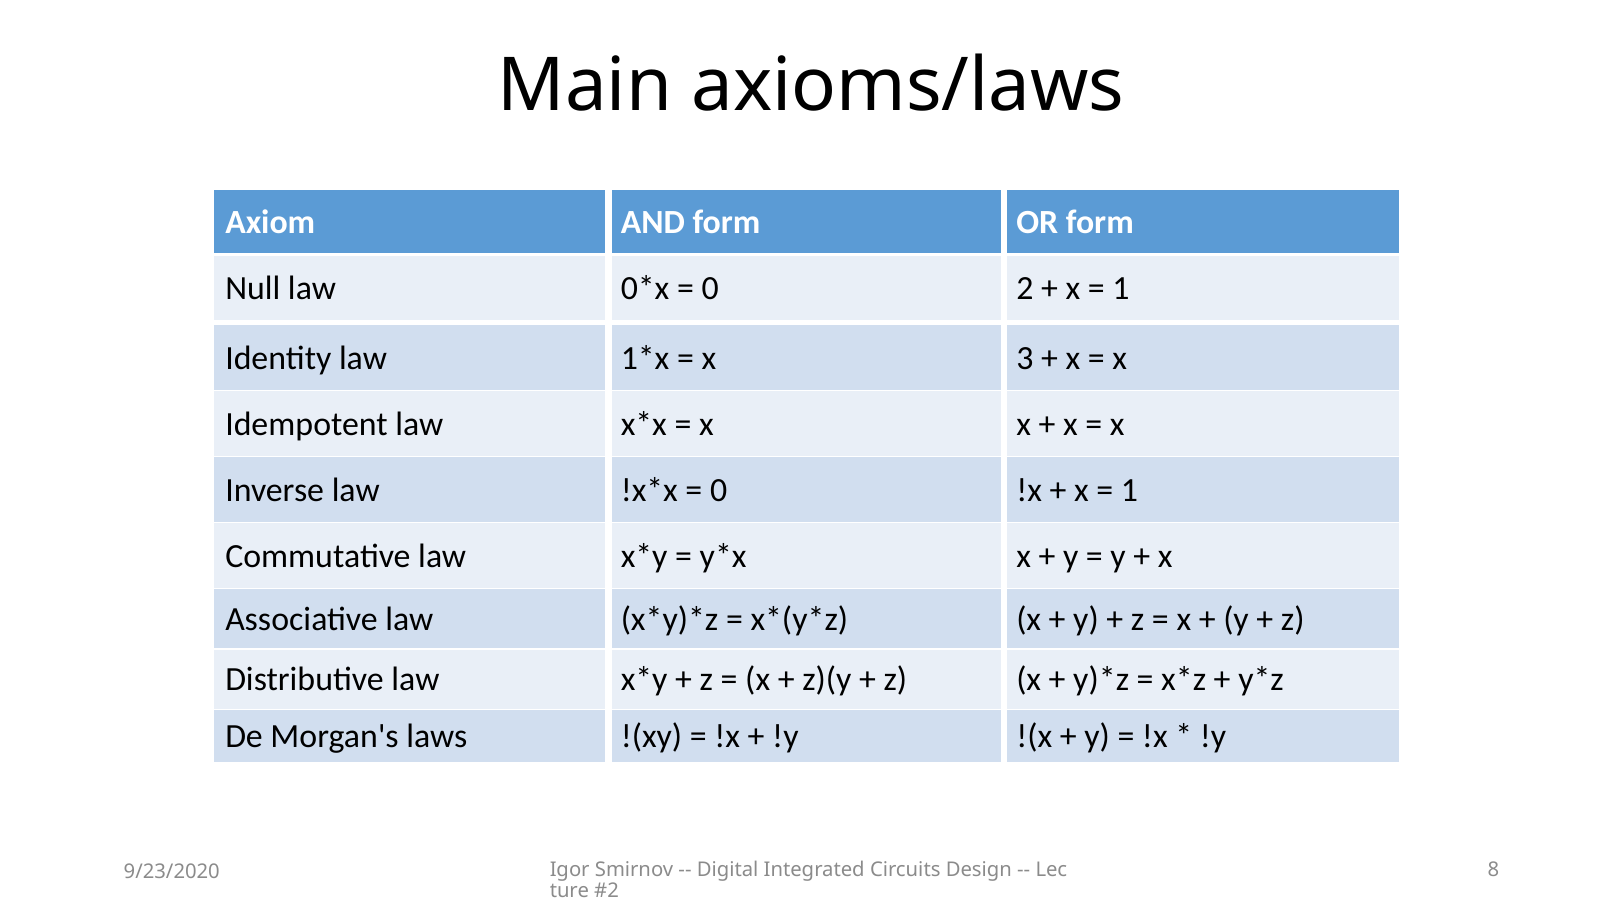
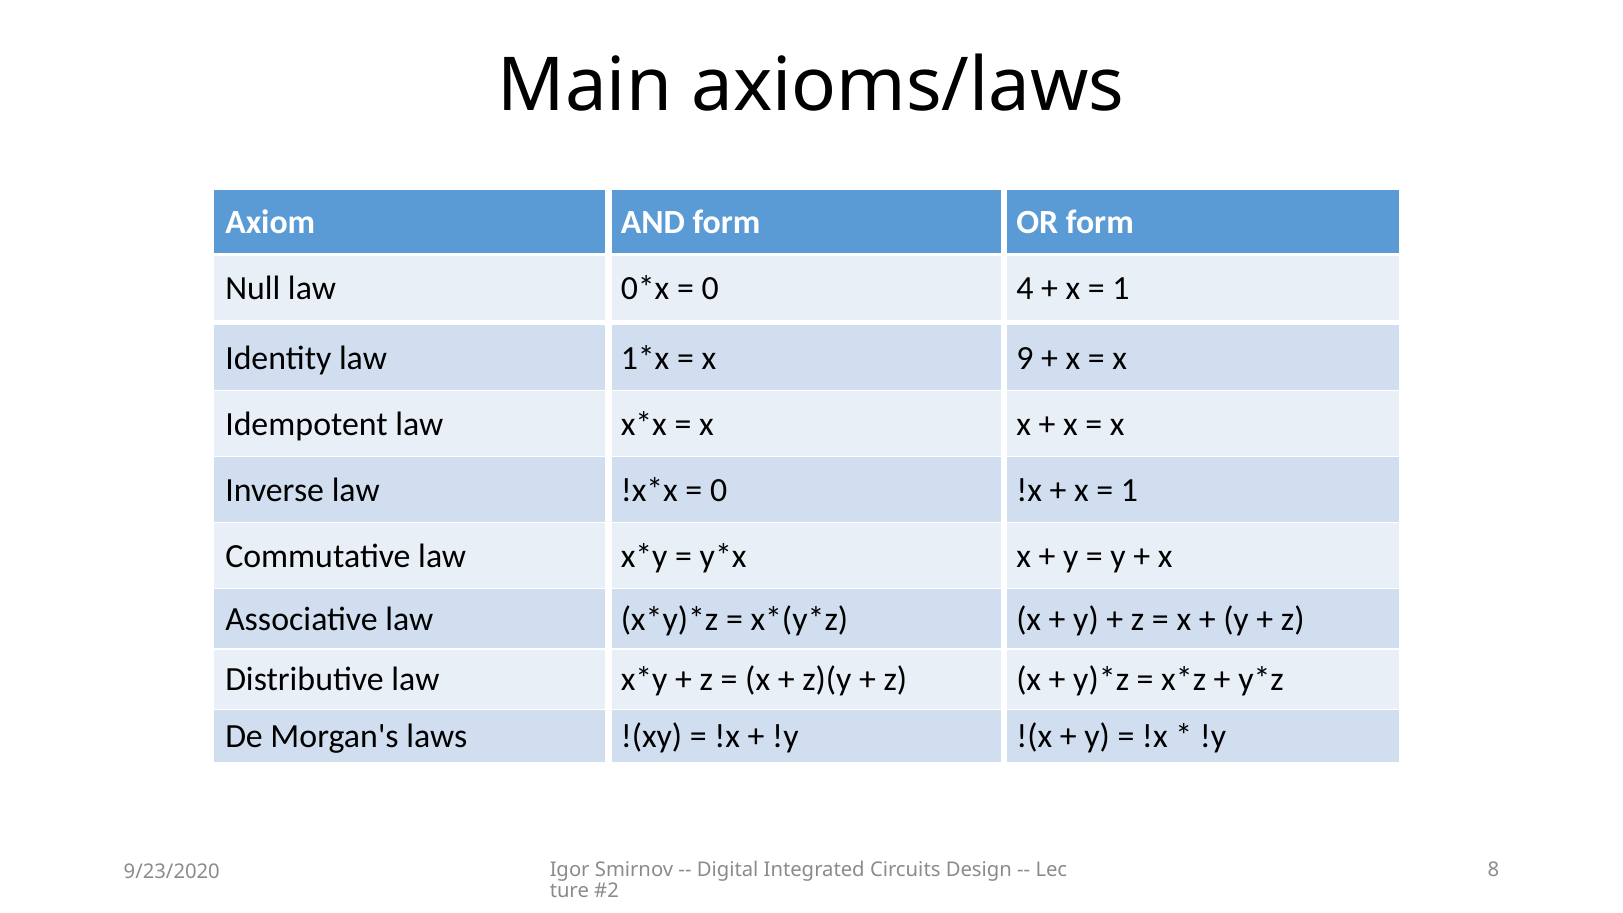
2: 2 -> 4 (1025, 288)
3: 3 -> 9 (1025, 358)
